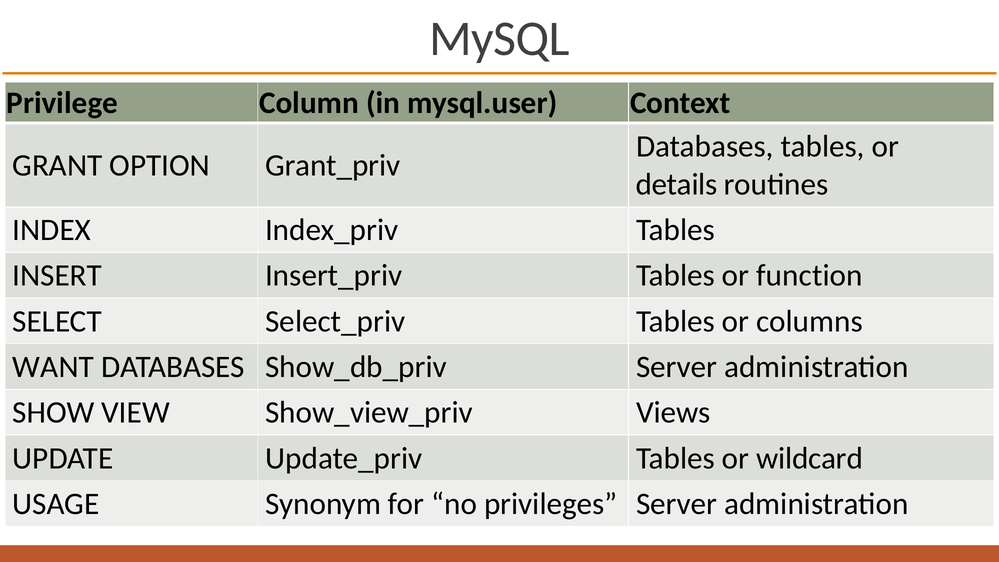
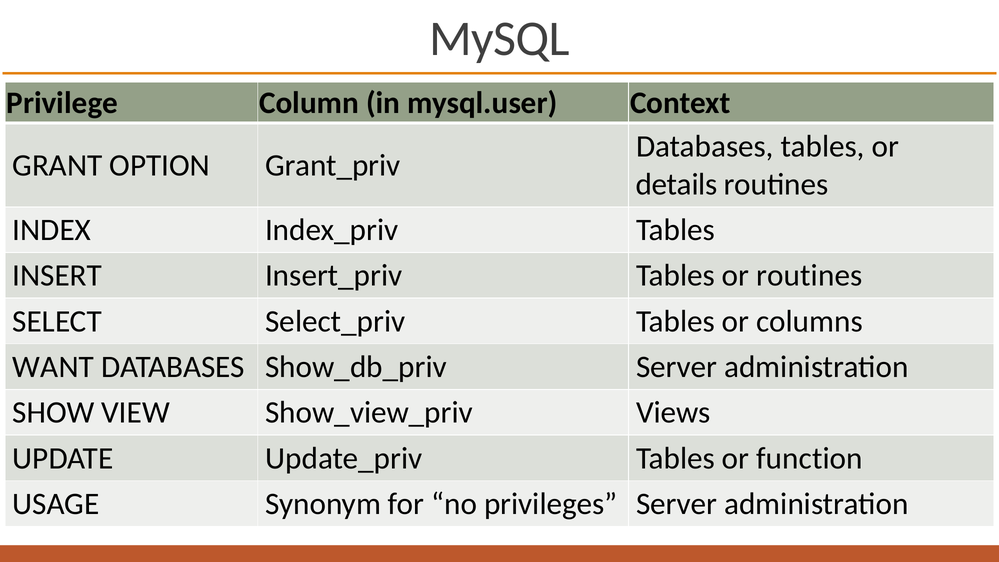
or function: function -> routines (809, 276)
wildcard: wildcard -> function (809, 458)
